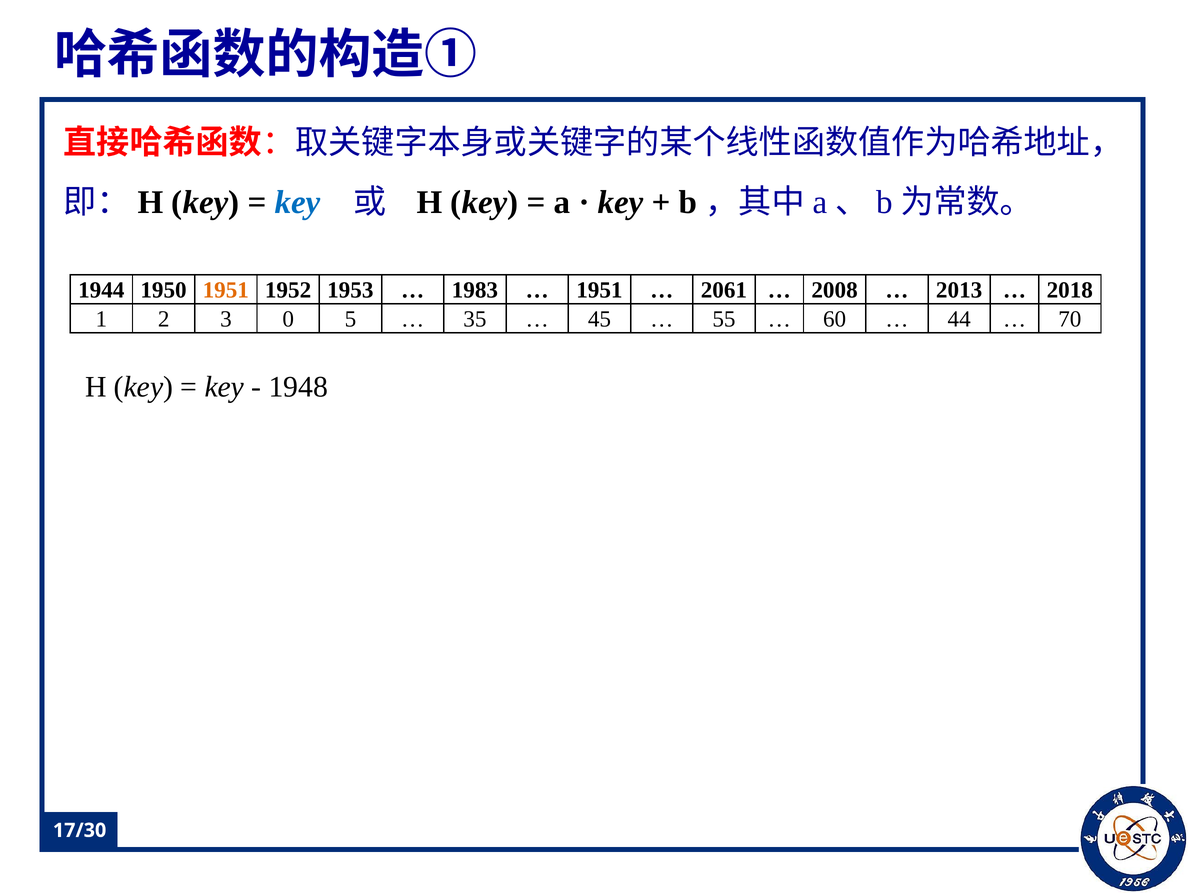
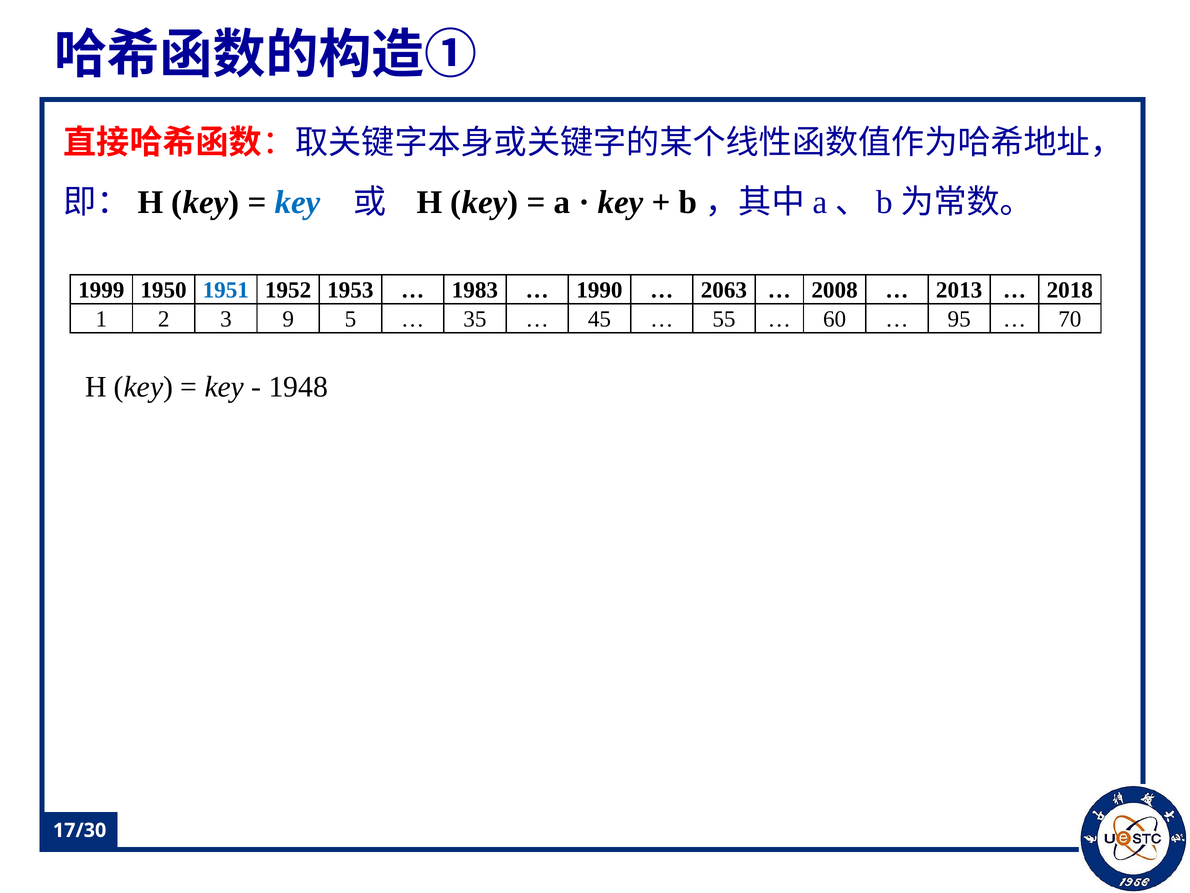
1944: 1944 -> 1999 (101, 290)
1951 colour: orange -> blue (226, 290)
1951: 1951 -> 1990 (599, 290)
2061: 2061 -> 2063 (724, 290)
0: 0 -> 9 (288, 319)
44: 44 -> 95 (959, 319)
